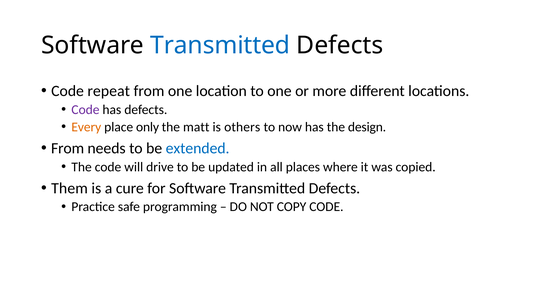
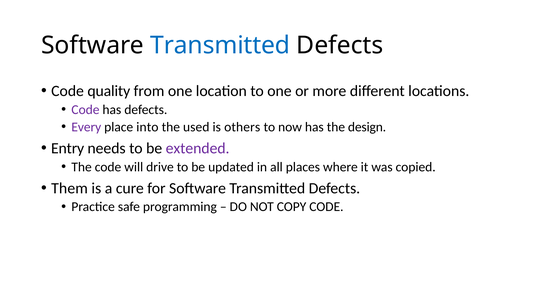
repeat: repeat -> quality (109, 91)
Every colour: orange -> purple (86, 127)
only: only -> into (147, 127)
matt: matt -> used (196, 127)
From: From -> Entry (68, 148)
extended colour: blue -> purple (198, 148)
